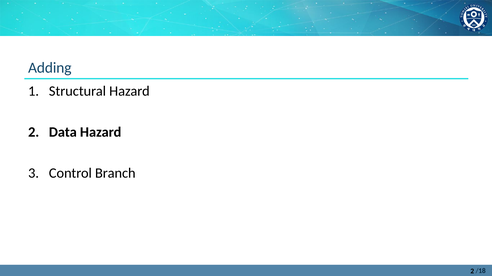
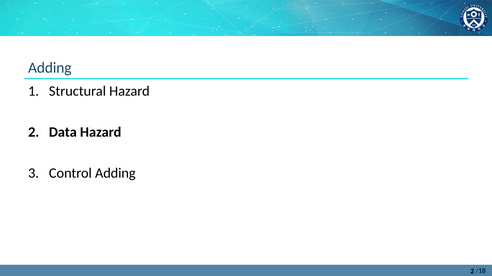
Control Branch: Branch -> Adding (115, 174)
